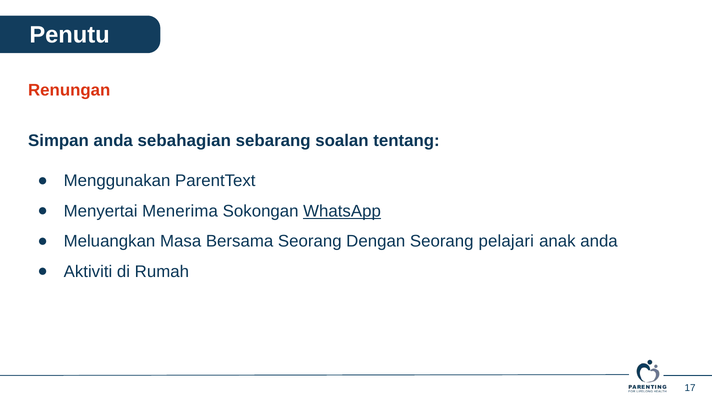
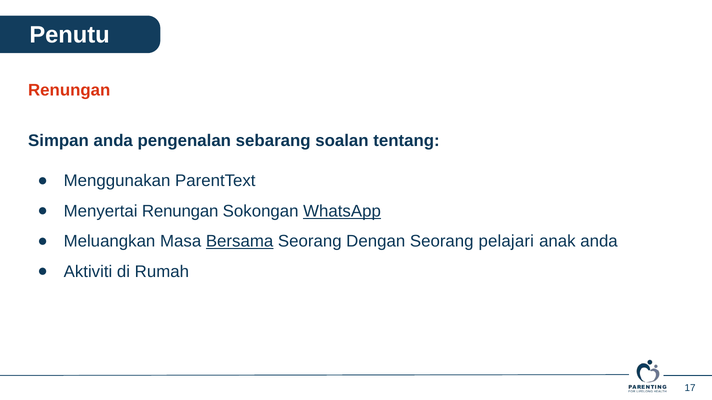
sebahagian: sebahagian -> pengenalan (184, 141)
Menyertai Menerima: Menerima -> Renungan (180, 211)
Bersama underline: none -> present (240, 242)
